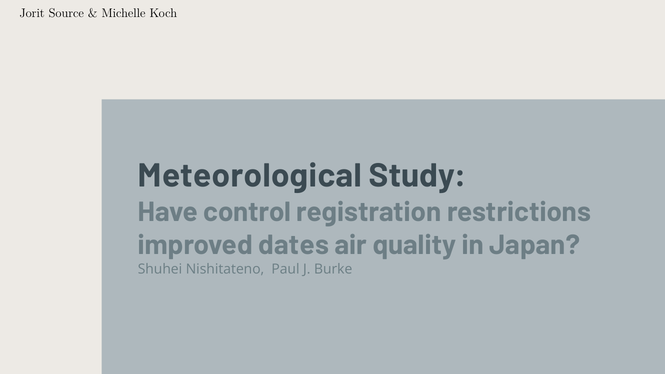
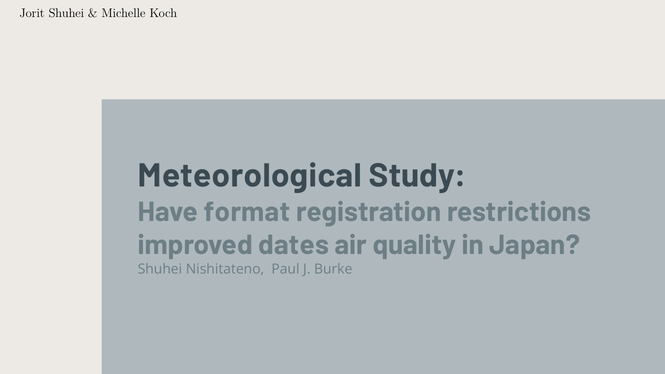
Jorit Source: Source -> Shuhei (66, 13)
control: control -> format (247, 212)
